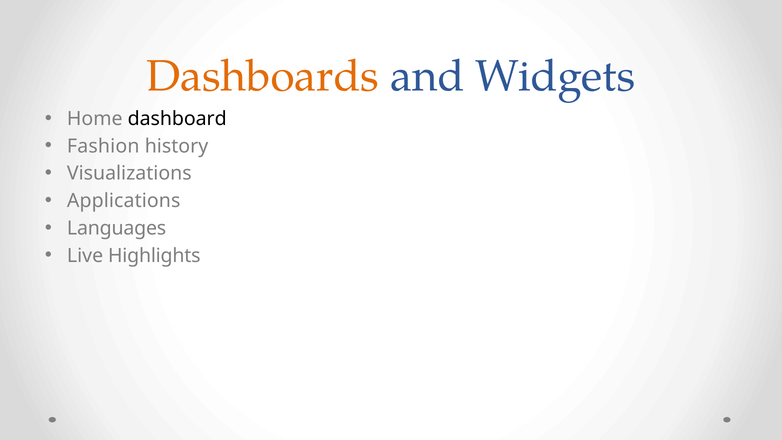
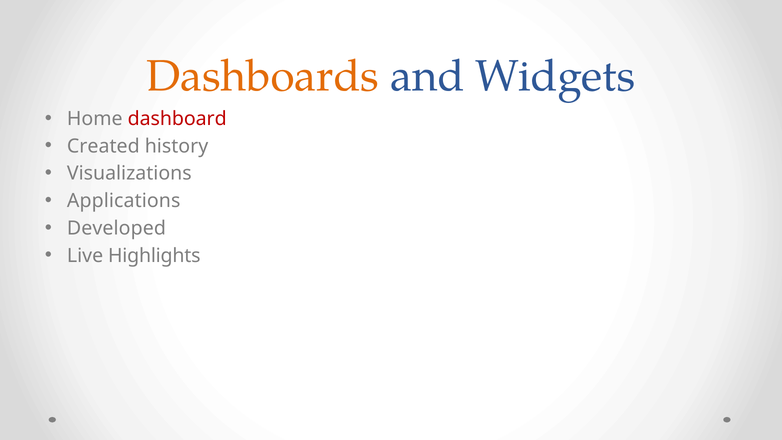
dashboard colour: black -> red (177, 119)
Fashion: Fashion -> Created (103, 146)
Languages: Languages -> Developed (116, 228)
